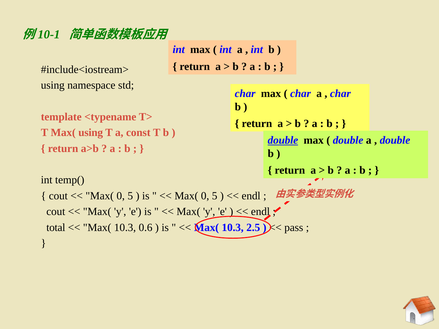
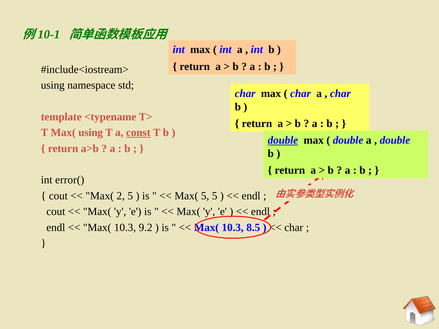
const underline: none -> present (138, 133)
temp(: temp( -> error( (70, 180)
0: 0 -> 2 (121, 196)
0: 0 -> 5 (205, 196)
total: total -> endl (56, 228)
0.6: 0.6 -> 9.2 (146, 228)
2.5: 2.5 -> 8.5 (253, 228)
pass: pass -> char (294, 228)
